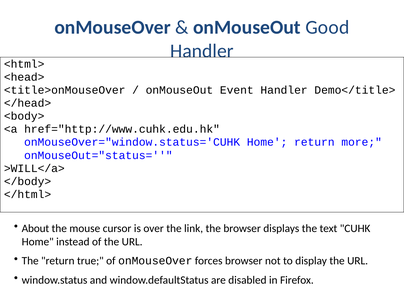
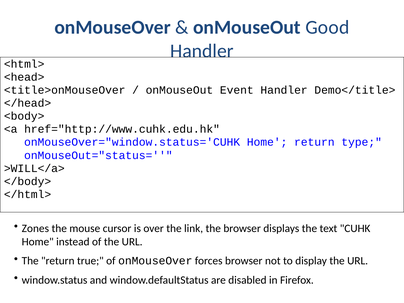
more: more -> type (362, 142)
About: About -> Zones (35, 228)
